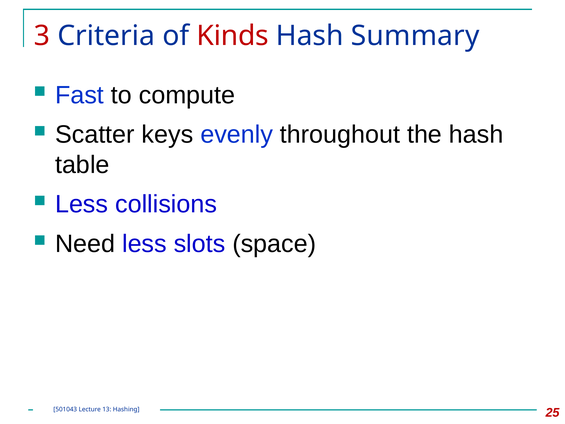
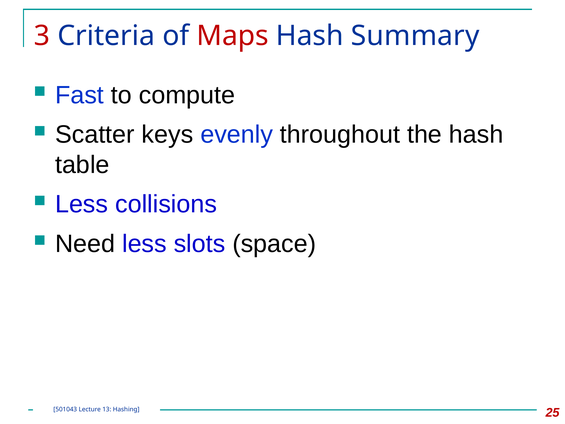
Kinds: Kinds -> Maps (233, 36)
